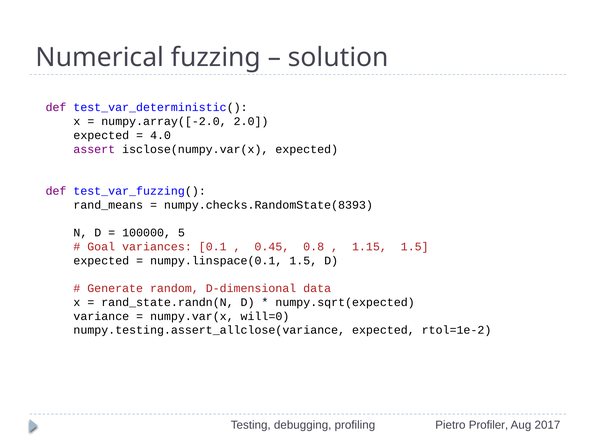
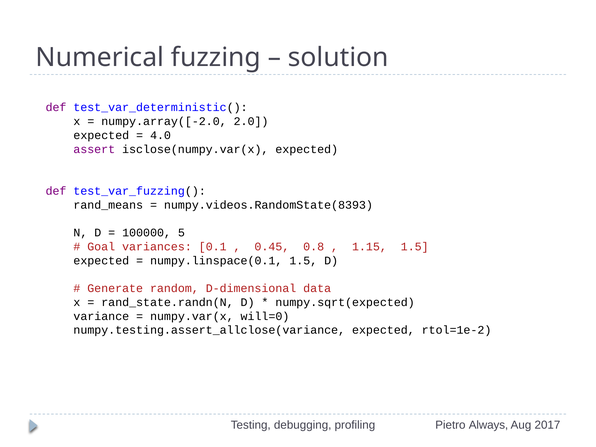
numpy.checks.RandomState(8393: numpy.checks.RandomState(8393 -> numpy.videos.RandomState(8393 (268, 205)
Profiler: Profiler -> Always (488, 425)
